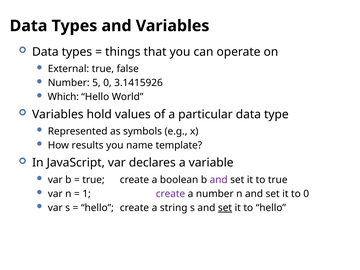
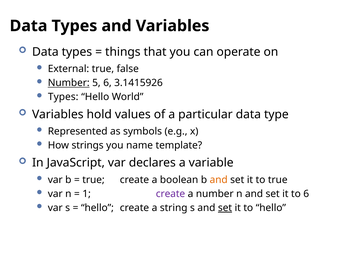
Number underline: none -> present (69, 83)
5 0: 0 -> 6 (107, 83)
Which: Which -> Types (63, 97)
results: results -> strings (88, 145)
and colour: purple -> orange (219, 180)
to 0: 0 -> 6 (306, 194)
